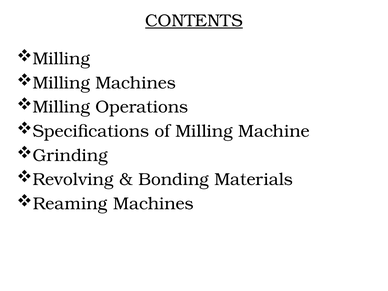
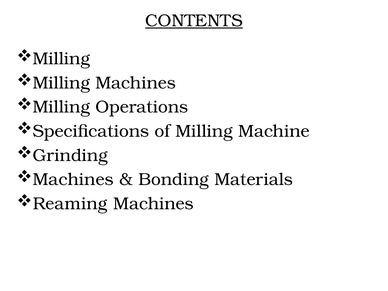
Revolving: Revolving -> Machines (73, 180)
